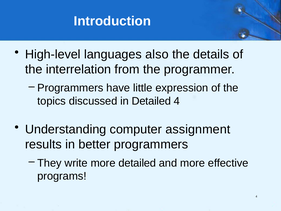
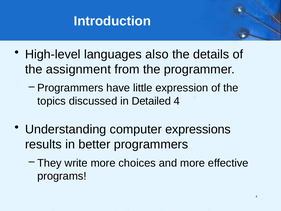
interrelation: interrelation -> assignment (78, 69)
assignment: assignment -> expressions (198, 129)
more detailed: detailed -> choices (137, 163)
